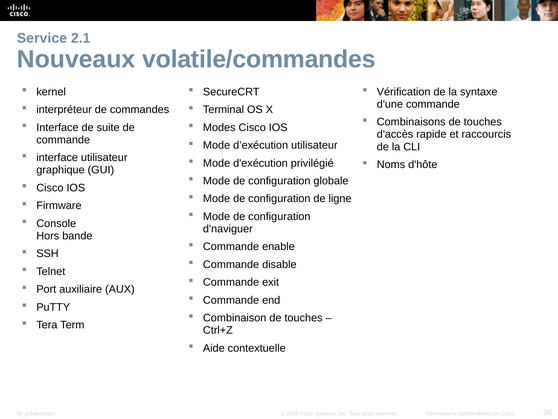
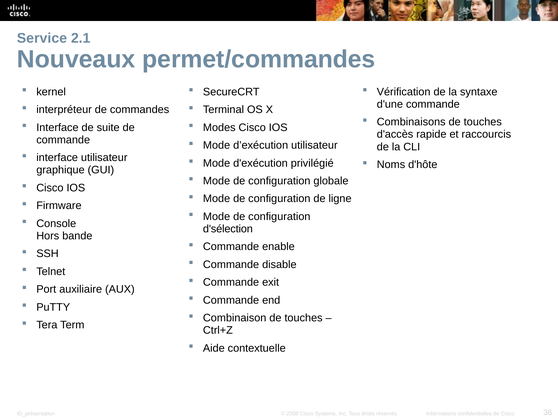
volatile/commandes: volatile/commandes -> permet/commandes (259, 59)
d'naviguer: d'naviguer -> d'sélection (228, 229)
